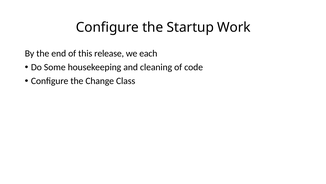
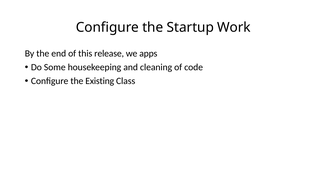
each: each -> apps (148, 53)
Change: Change -> Existing (100, 81)
